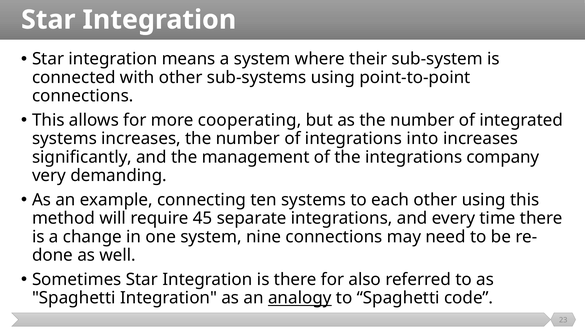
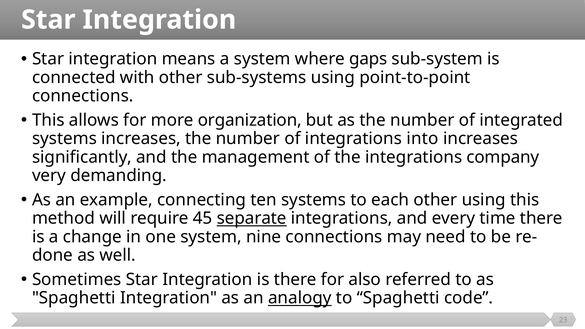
their: their -> gaps (368, 59)
cooperating: cooperating -> organization (250, 120)
separate underline: none -> present (252, 218)
